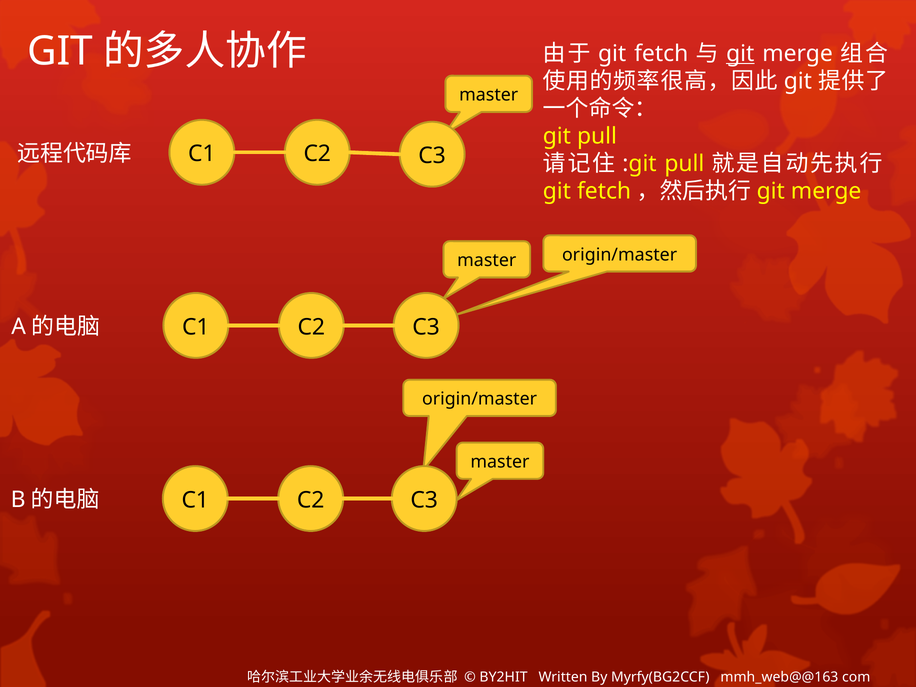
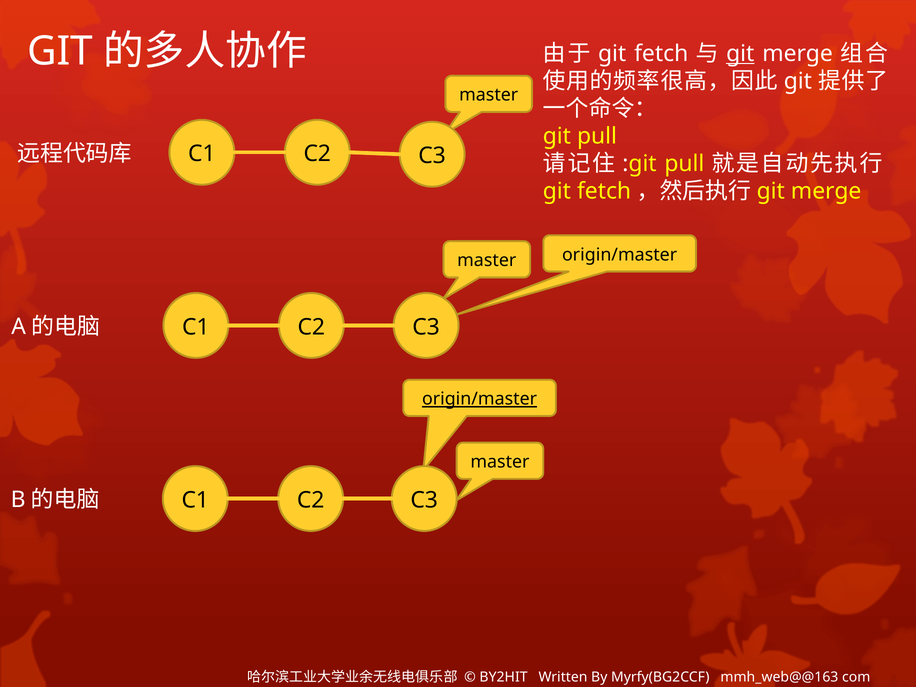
origin/master underline: none -> present (480, 399)
